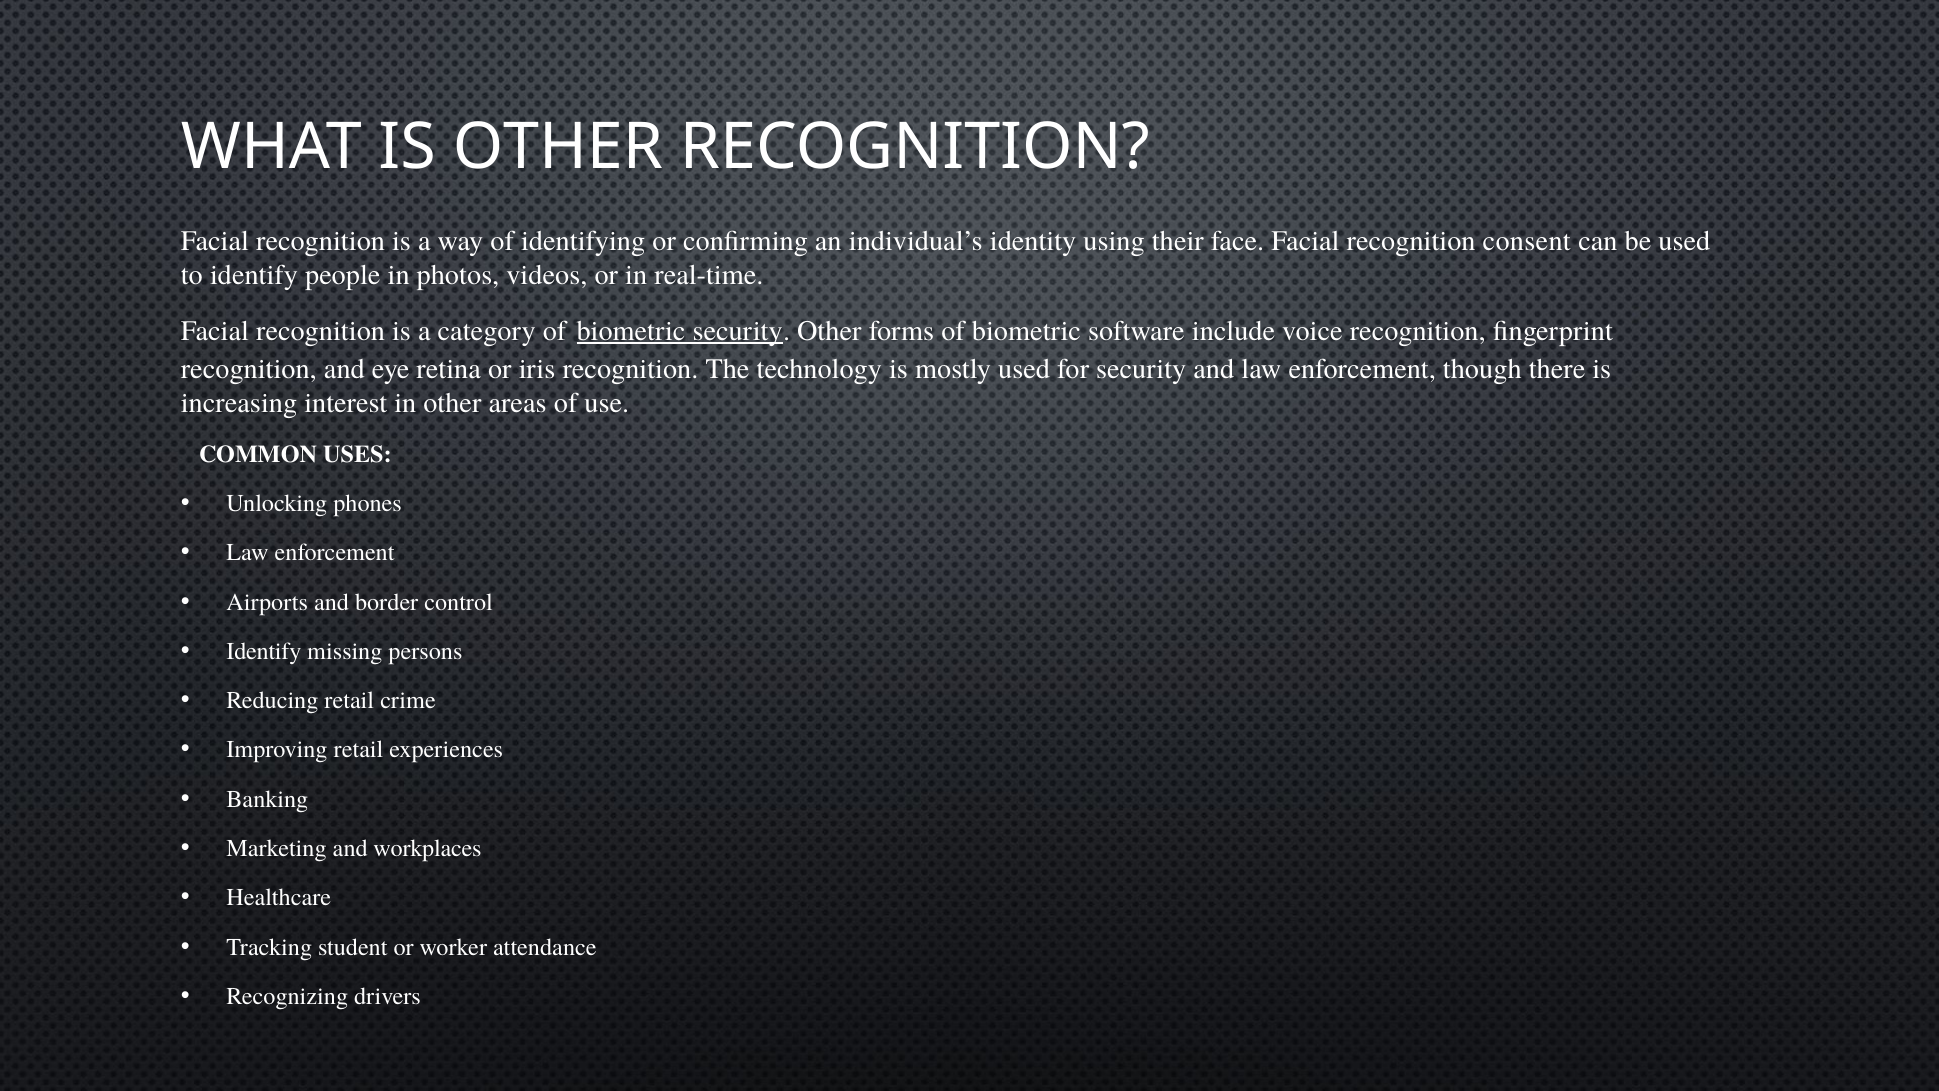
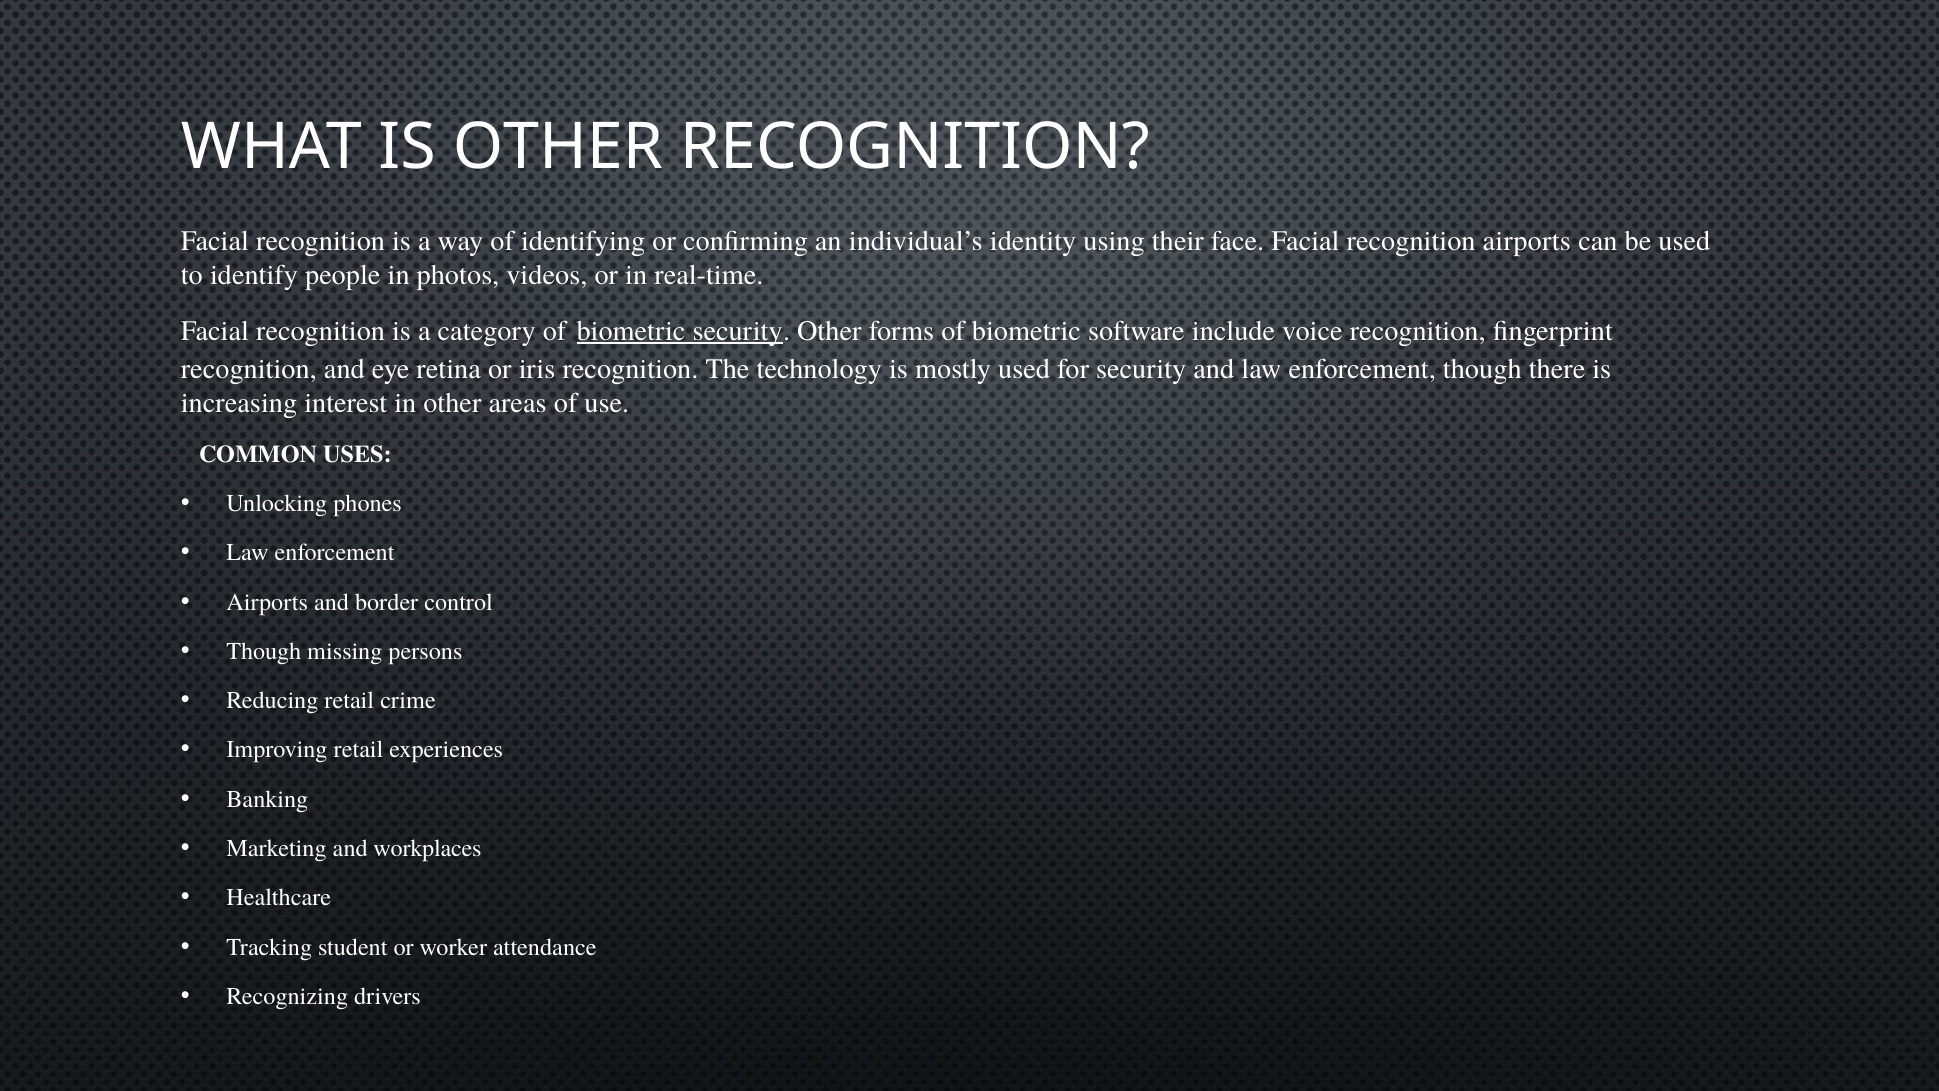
recognition consent: consent -> airports (1527, 241)
Identify: Identify -> Though (264, 651)
